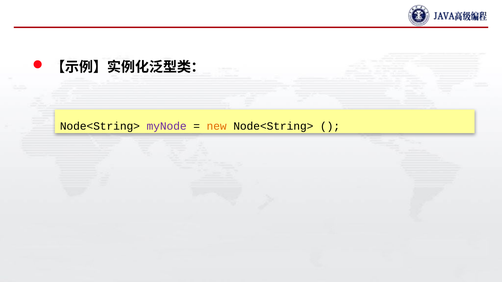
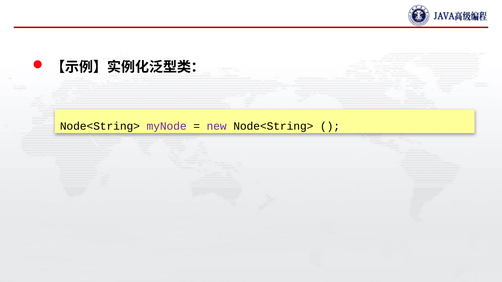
new colour: orange -> purple (217, 126)
